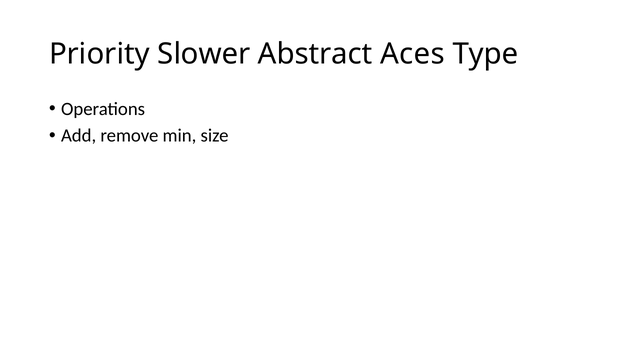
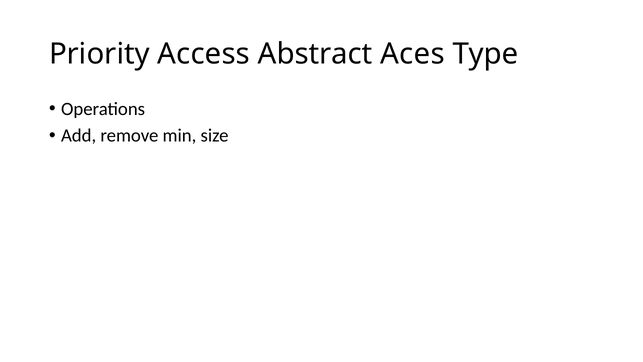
Slower: Slower -> Access (204, 54)
